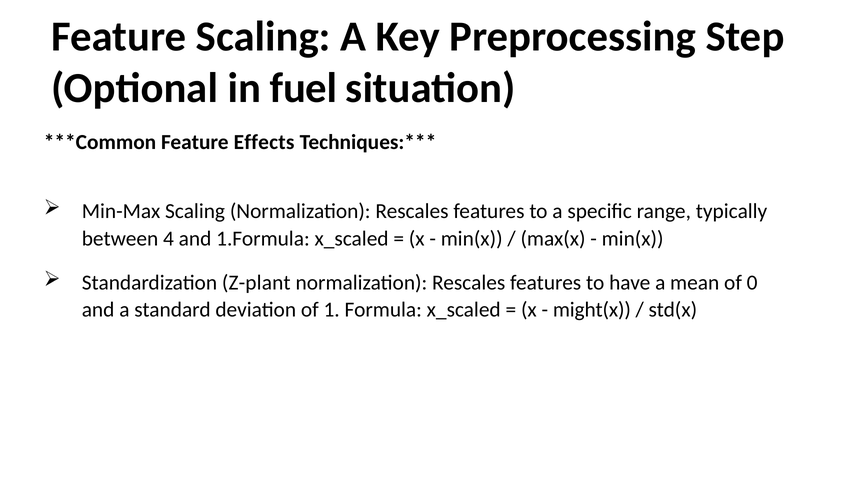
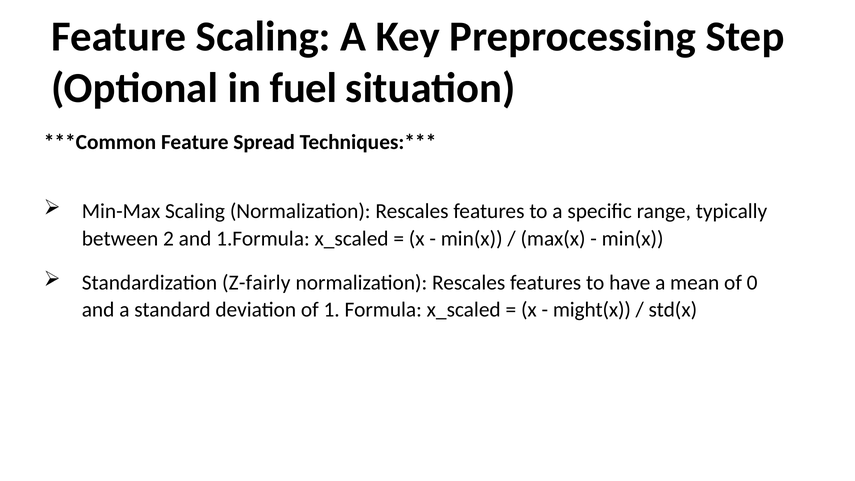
Effects: Effects -> Spread (264, 142)
4: 4 -> 2 (168, 239)
Z-plant: Z-plant -> Z-fairly (256, 282)
